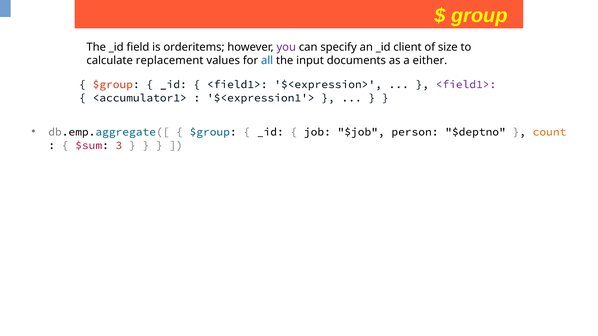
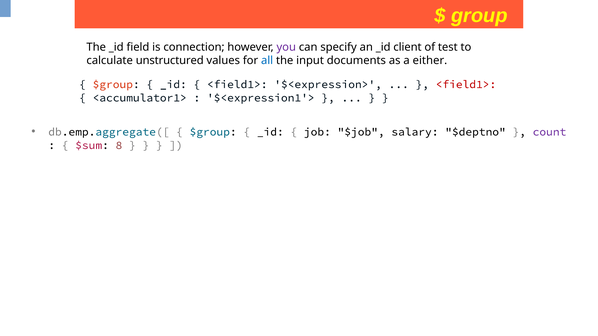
orderitems: orderitems -> connection (194, 47)
size: size -> test (448, 47)
replacement: replacement -> unstructured (170, 61)
<field1> colour: purple -> red (466, 84)
person: person -> salary (415, 132)
count colour: orange -> purple (549, 132)
3: 3 -> 8 (119, 145)
